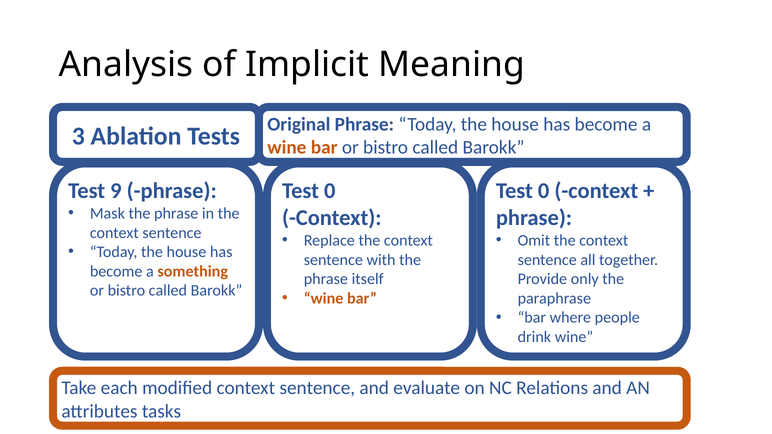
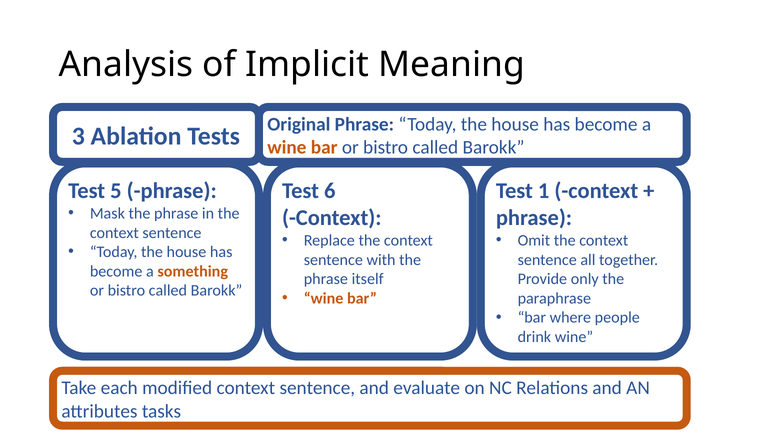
9: 9 -> 5 (116, 191)
0: 0 -> 6 (330, 191)
0: 0 -> 1 (544, 191)
